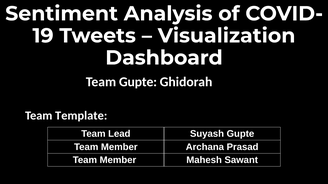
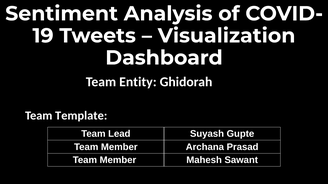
Team Gupte: Gupte -> Entity (138, 82)
